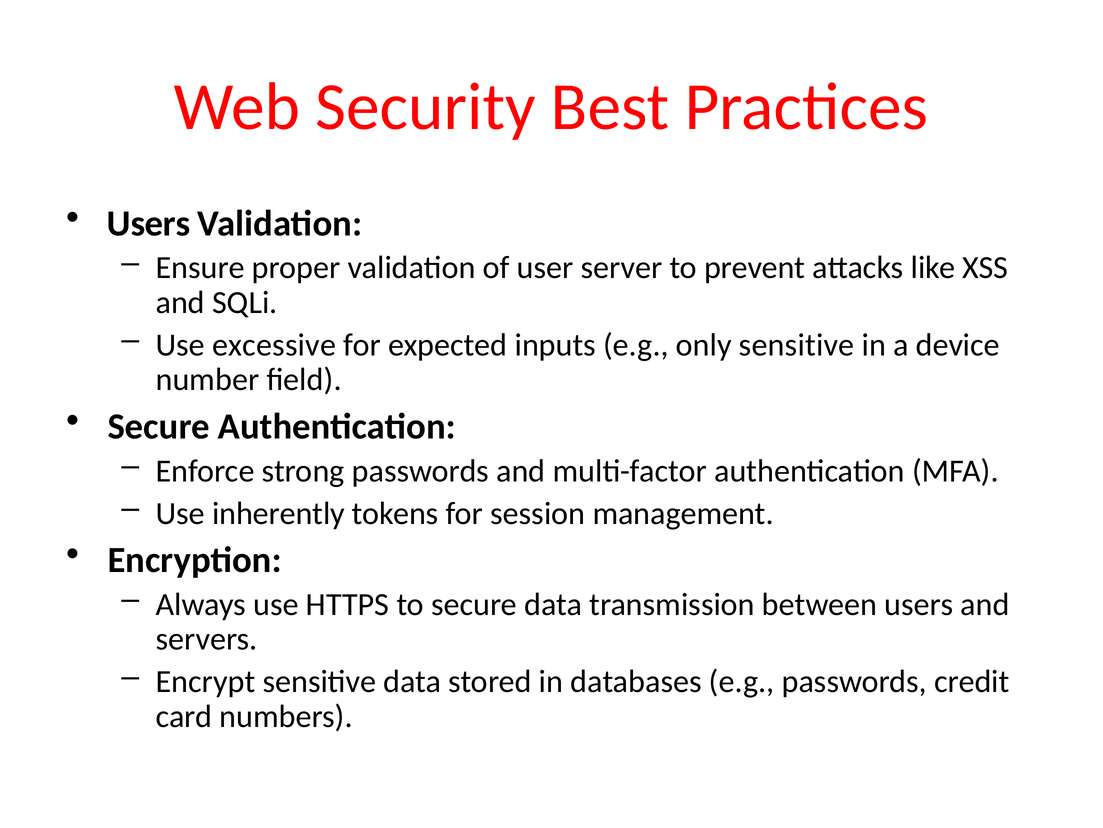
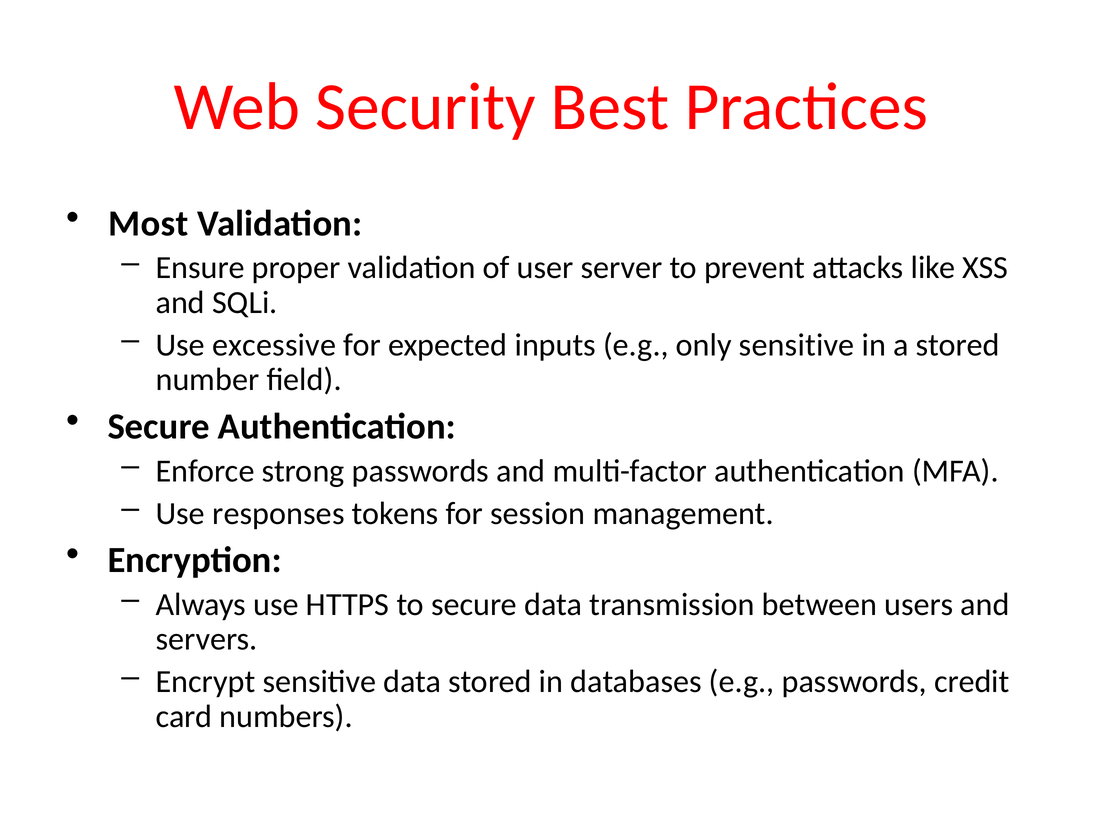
Users: Users -> Most (148, 223)
a device: device -> stored (958, 345)
inherently: inherently -> responses (278, 513)
